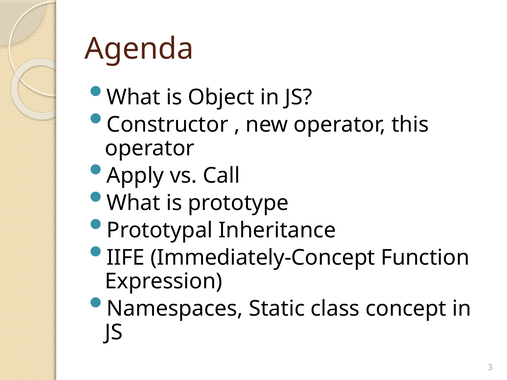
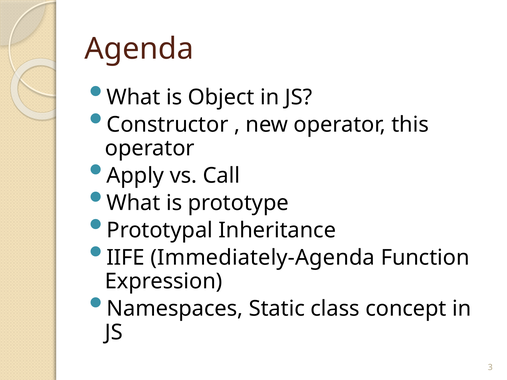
Immediately-Concept: Immediately-Concept -> Immediately-Agenda (263, 258)
